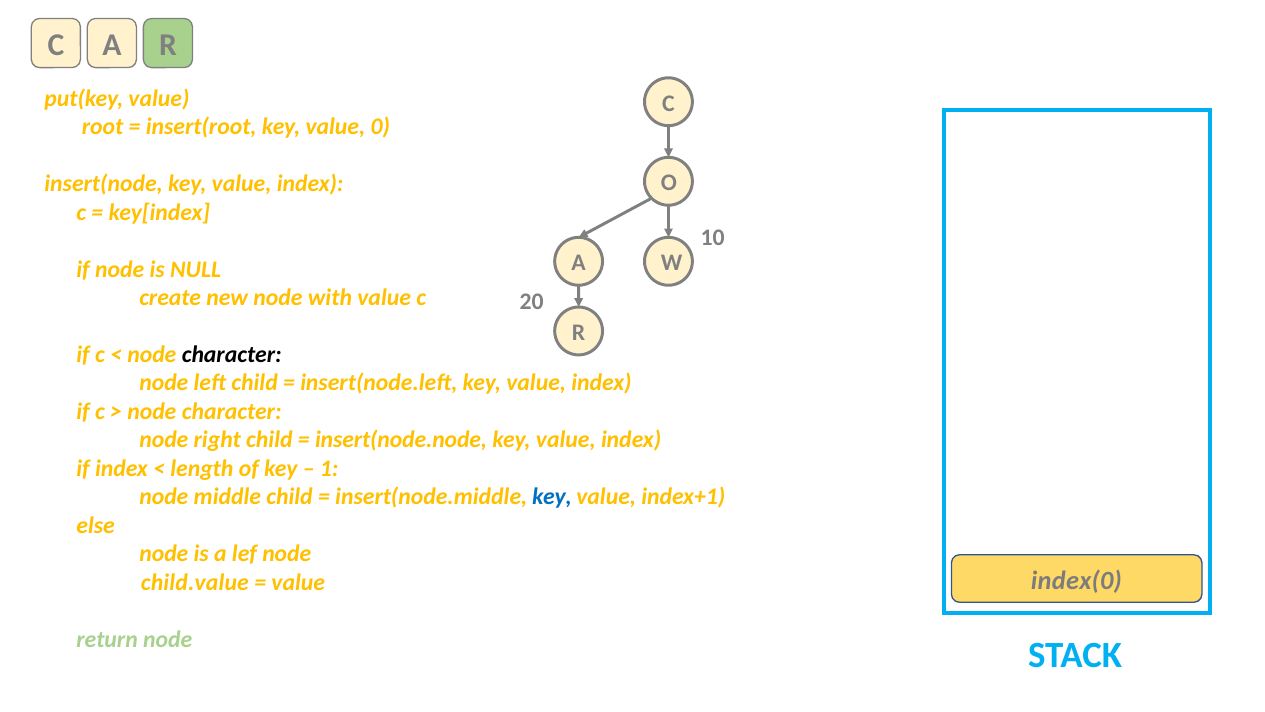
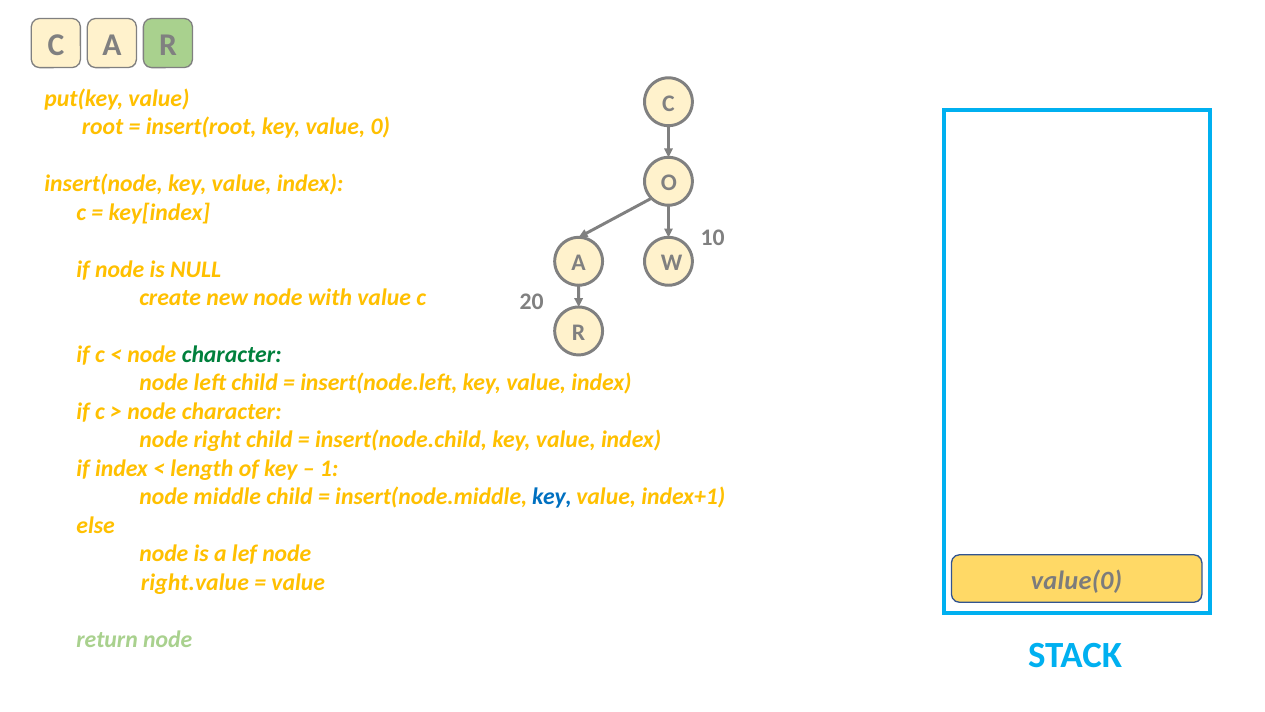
character colour: black -> green (232, 354)
insert(node.node: insert(node.node -> insert(node.child (401, 440)
index(0: index(0 -> value(0 (1076, 580)
child.value: child.value -> right.value (195, 582)
